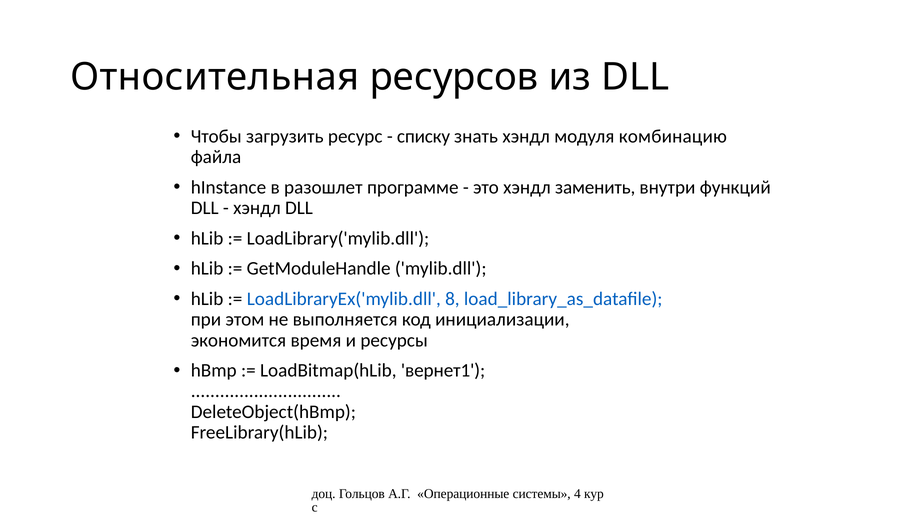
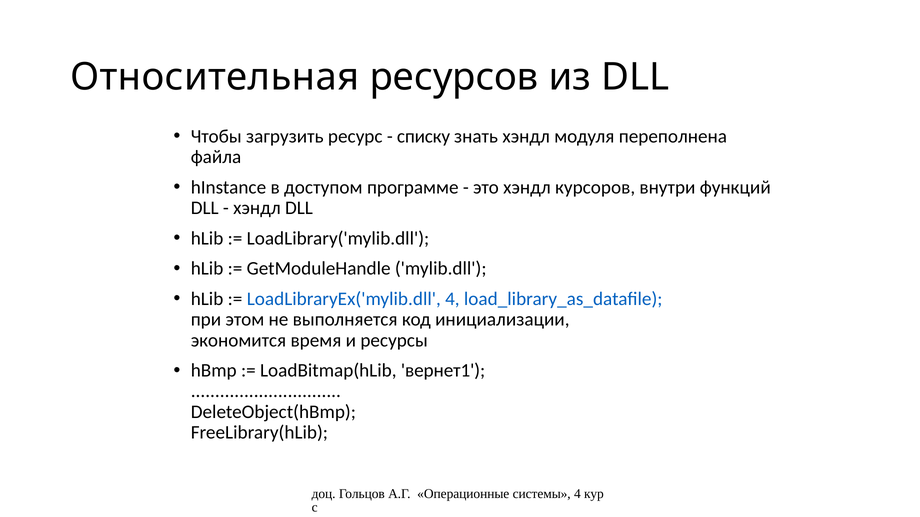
комбинацию: комбинацию -> переполнена (673, 137)
разошлет: разошлет -> доступом (323, 188)
заменить: заменить -> курсоров (595, 188)
LoadLibraryEx('mylib.dll 8: 8 -> 4 (452, 299)
